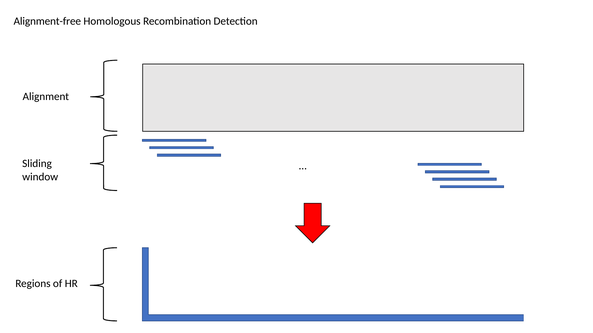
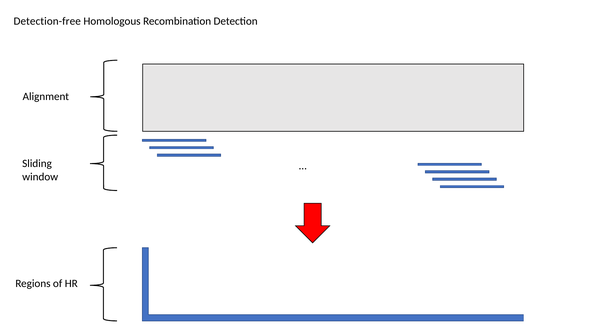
Alignment-free: Alignment-free -> Detection-free (47, 21)
